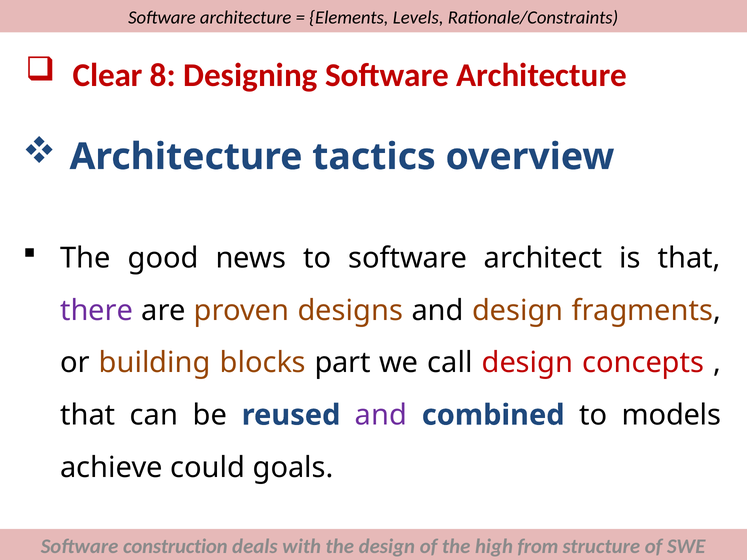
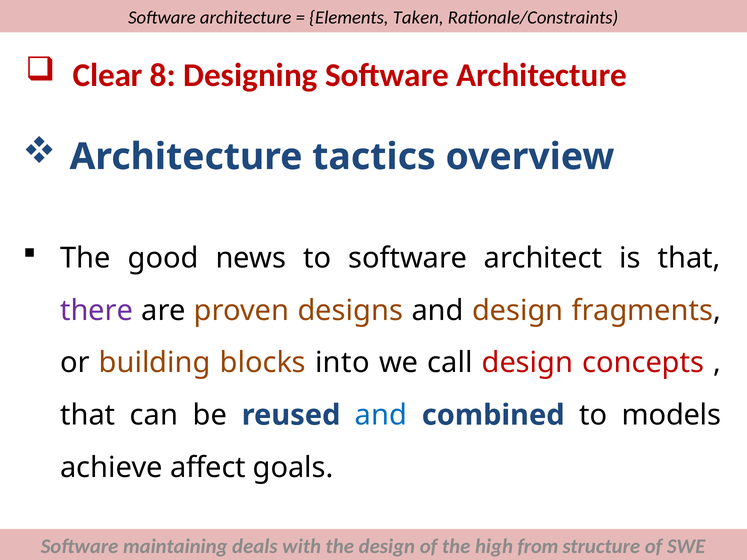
Levels: Levels -> Taken (418, 17)
part: part -> into (342, 363)
and colour: purple -> blue (381, 415)
could: could -> affect (208, 468)
construction: construction -> maintaining (175, 547)
